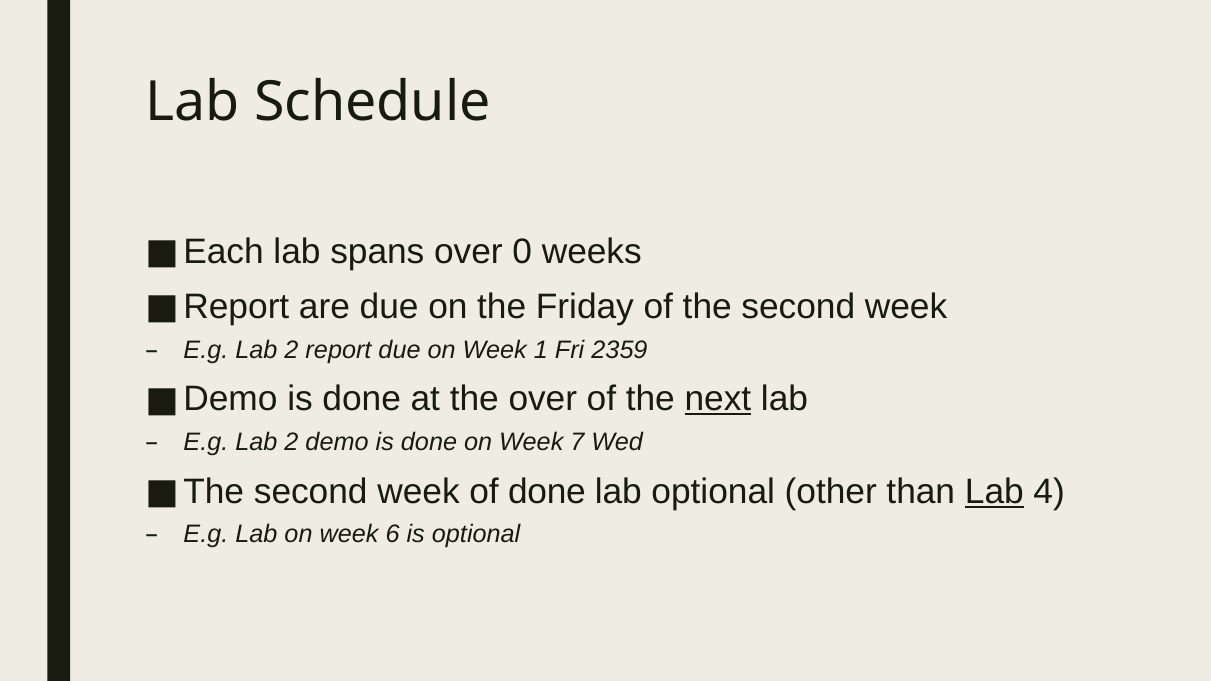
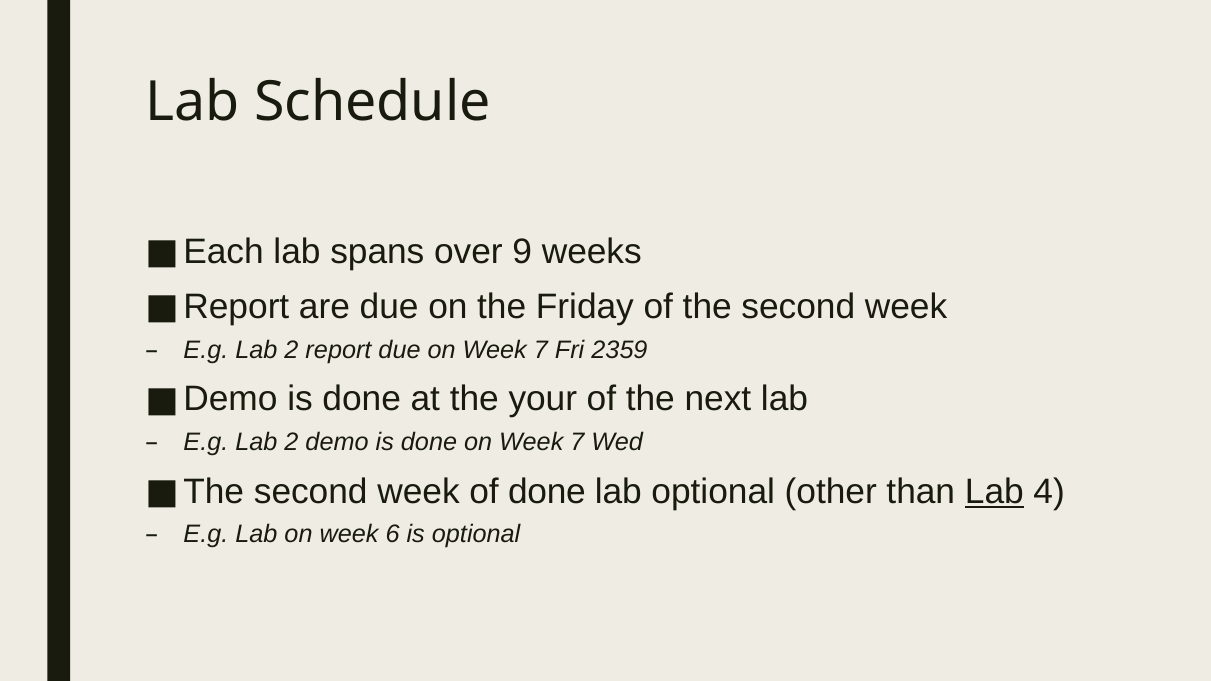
0: 0 -> 9 (522, 252)
due on Week 1: 1 -> 7 (541, 350)
the over: over -> your (543, 399)
next underline: present -> none (718, 399)
